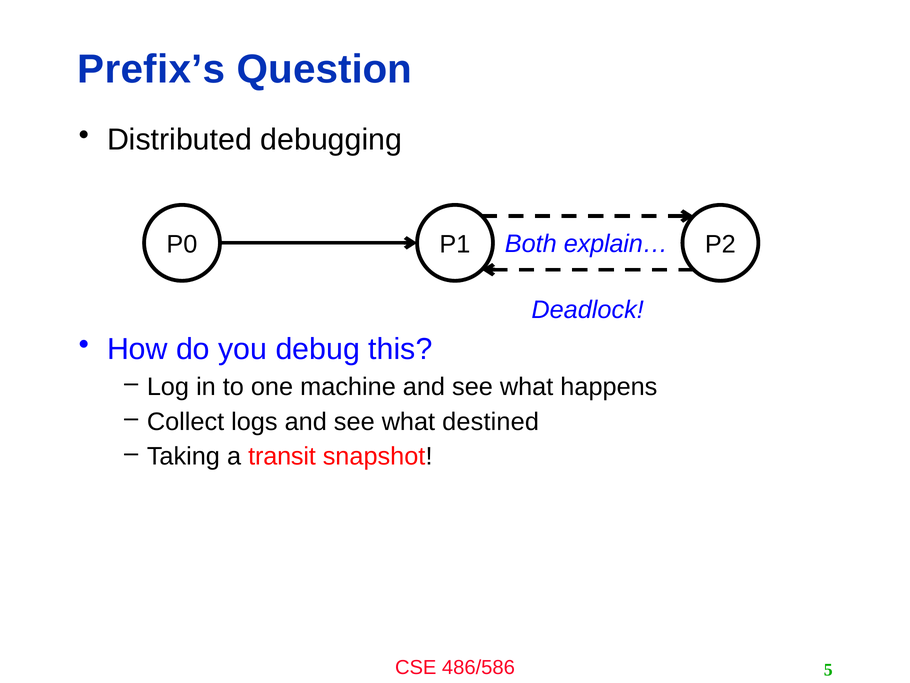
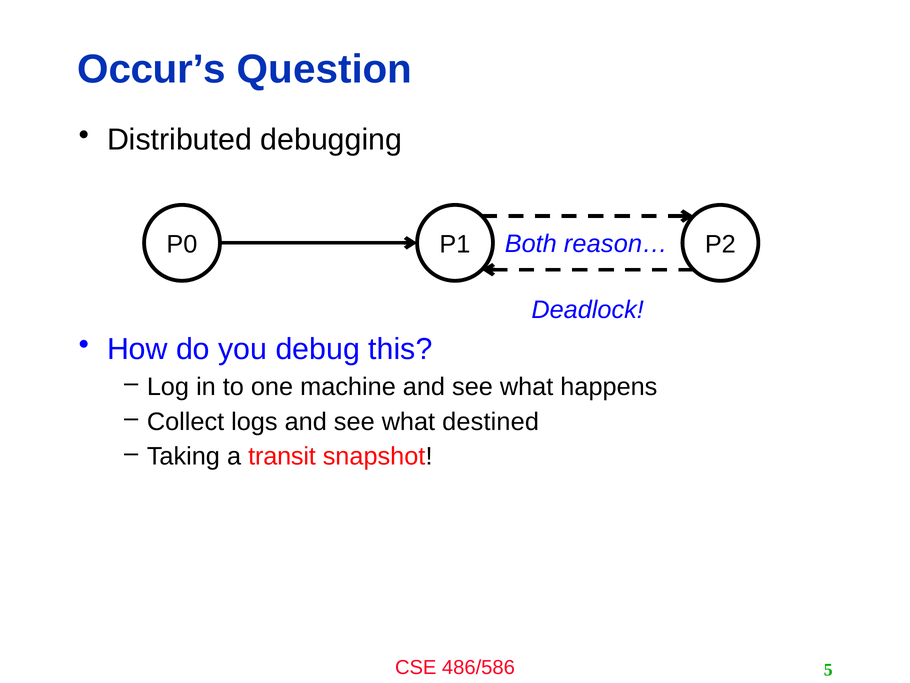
Prefix’s: Prefix’s -> Occur’s (152, 69)
explain…: explain… -> reason… (616, 244)
